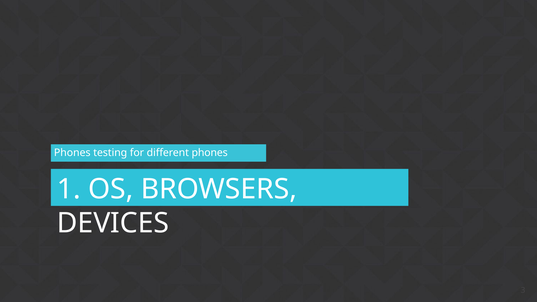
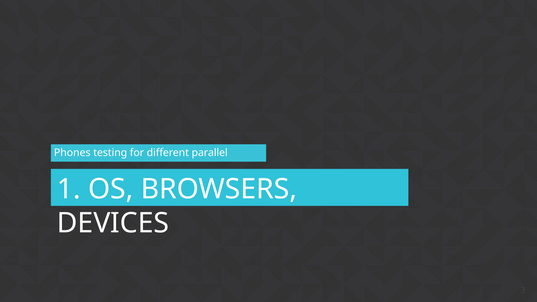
different phones: phones -> parallel (210, 153)
